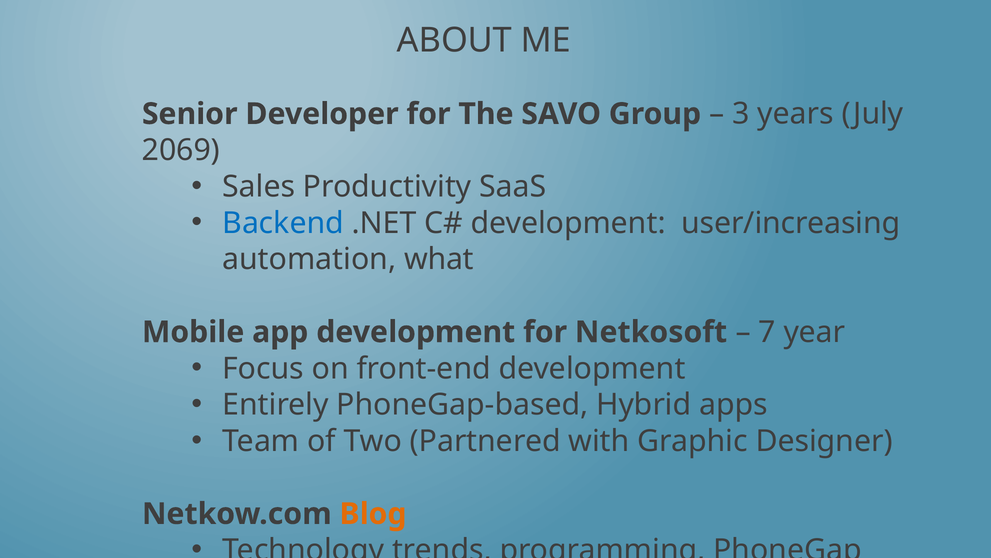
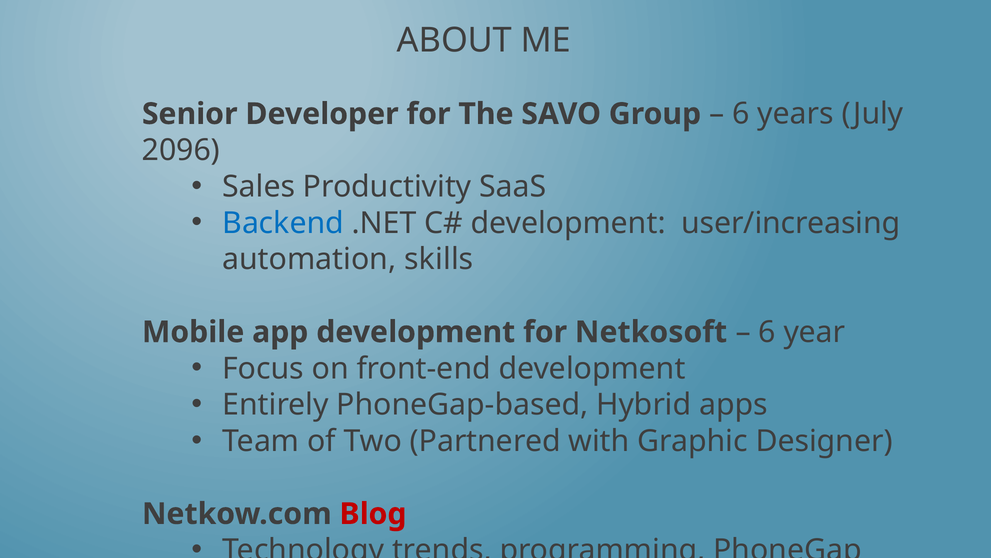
3: 3 -> 6 (741, 114)
2069: 2069 -> 2096 (181, 150)
what: what -> skills (439, 259)
7: 7 -> 6 (767, 332)
Blog colour: orange -> red (373, 513)
